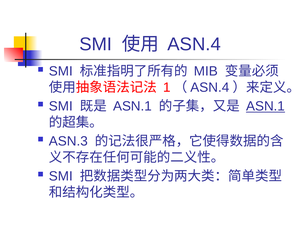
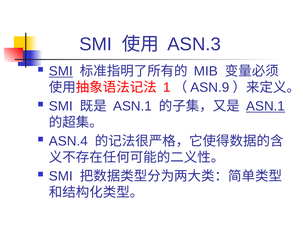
ASN.4: ASN.4 -> ASN.3 (194, 44)
SMI underline: none -> present (61, 71)
ASN.4: ASN.4 -> ASN.9 (210, 88)
ASN.3: ASN.3 -> ASN.4 (68, 141)
